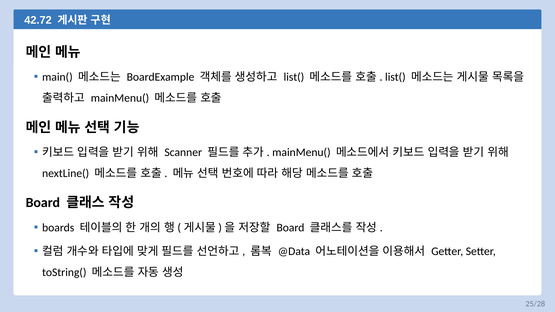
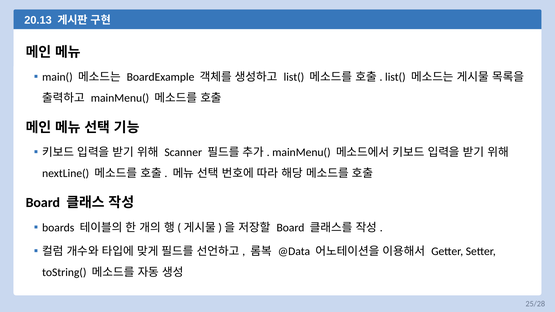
42.72: 42.72 -> 20.13 (38, 20)
